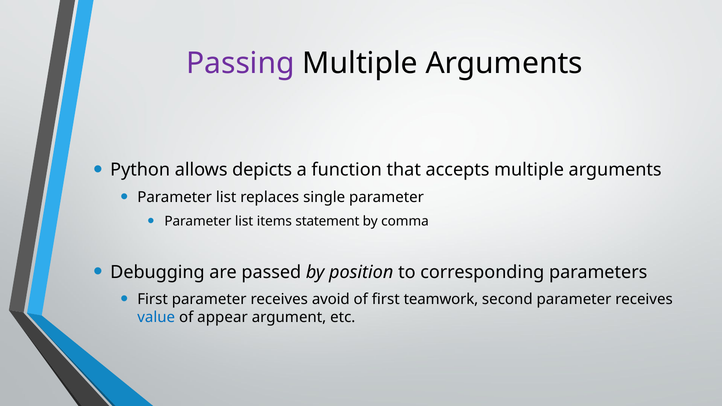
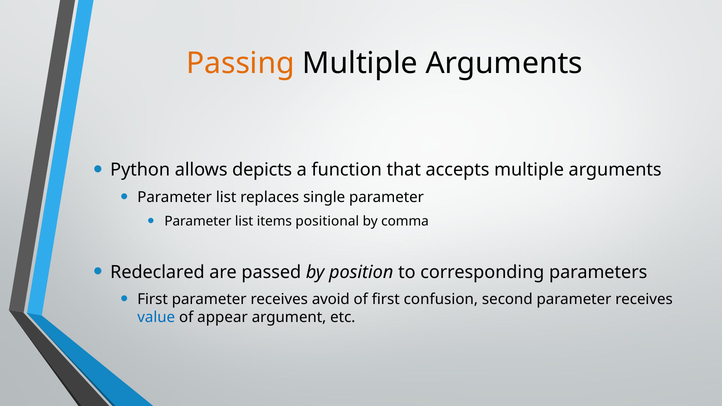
Passing colour: purple -> orange (240, 63)
statement: statement -> positional (327, 221)
Debugging: Debugging -> Redeclared (157, 272)
teamwork: teamwork -> confusion (441, 299)
